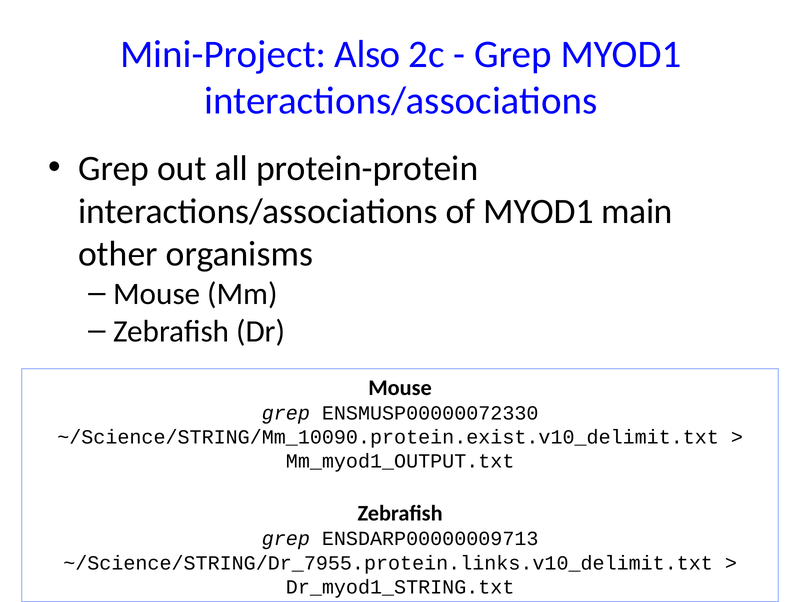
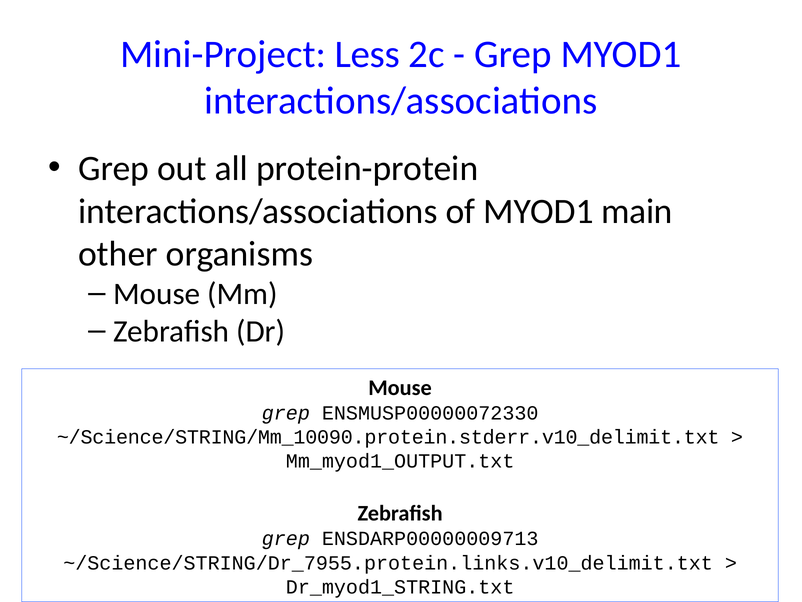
Also: Also -> Less (367, 54)
~/Science/STRING/Mm_10090.protein.exist.v10_delimit.txt: ~/Science/STRING/Mm_10090.protein.exist.v10_delimit.txt -> ~/Science/STRING/Mm_10090.protein.stderr.v10_delimit.txt (388, 437)
